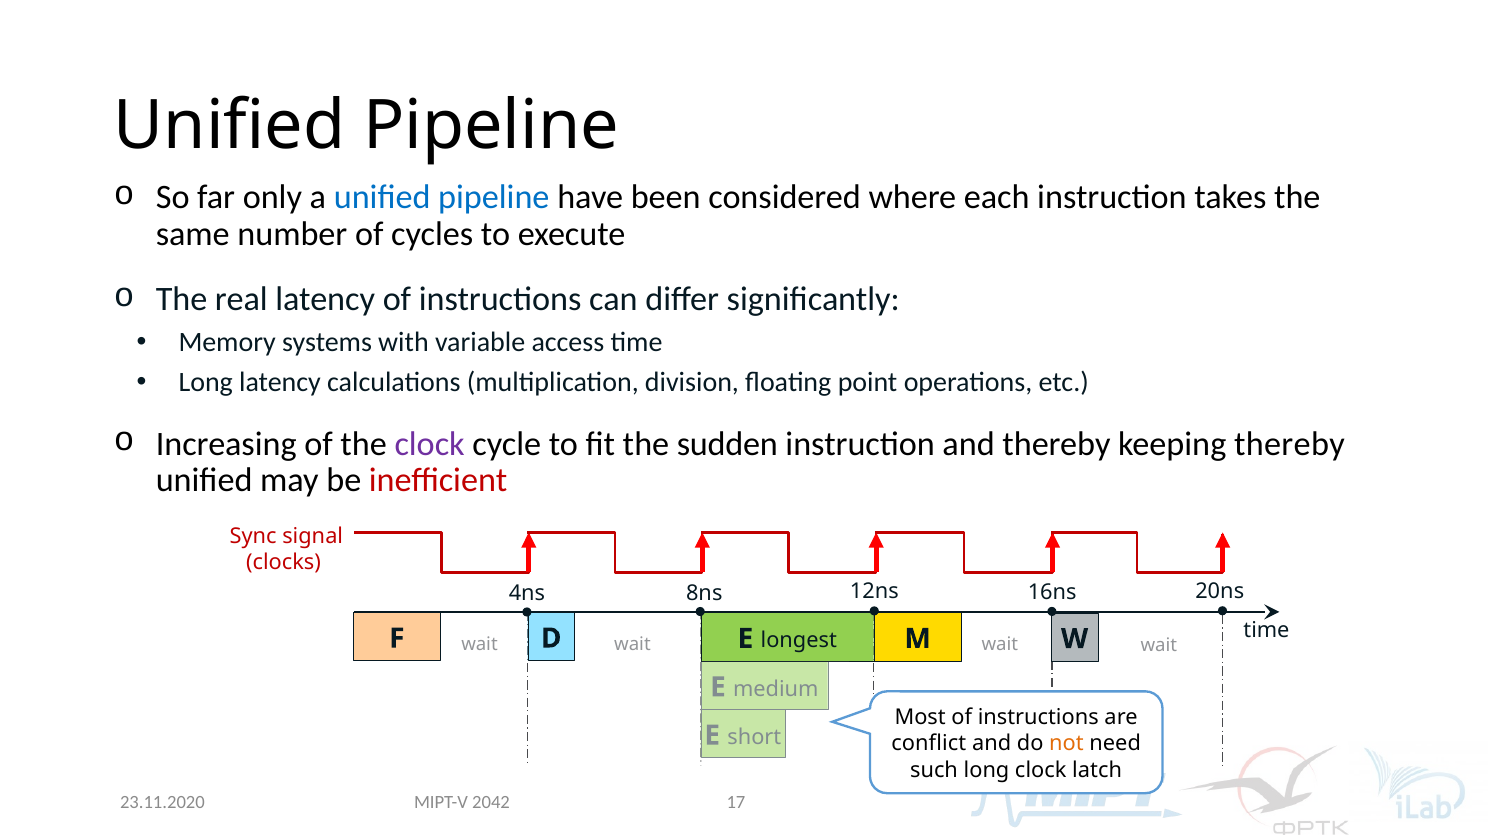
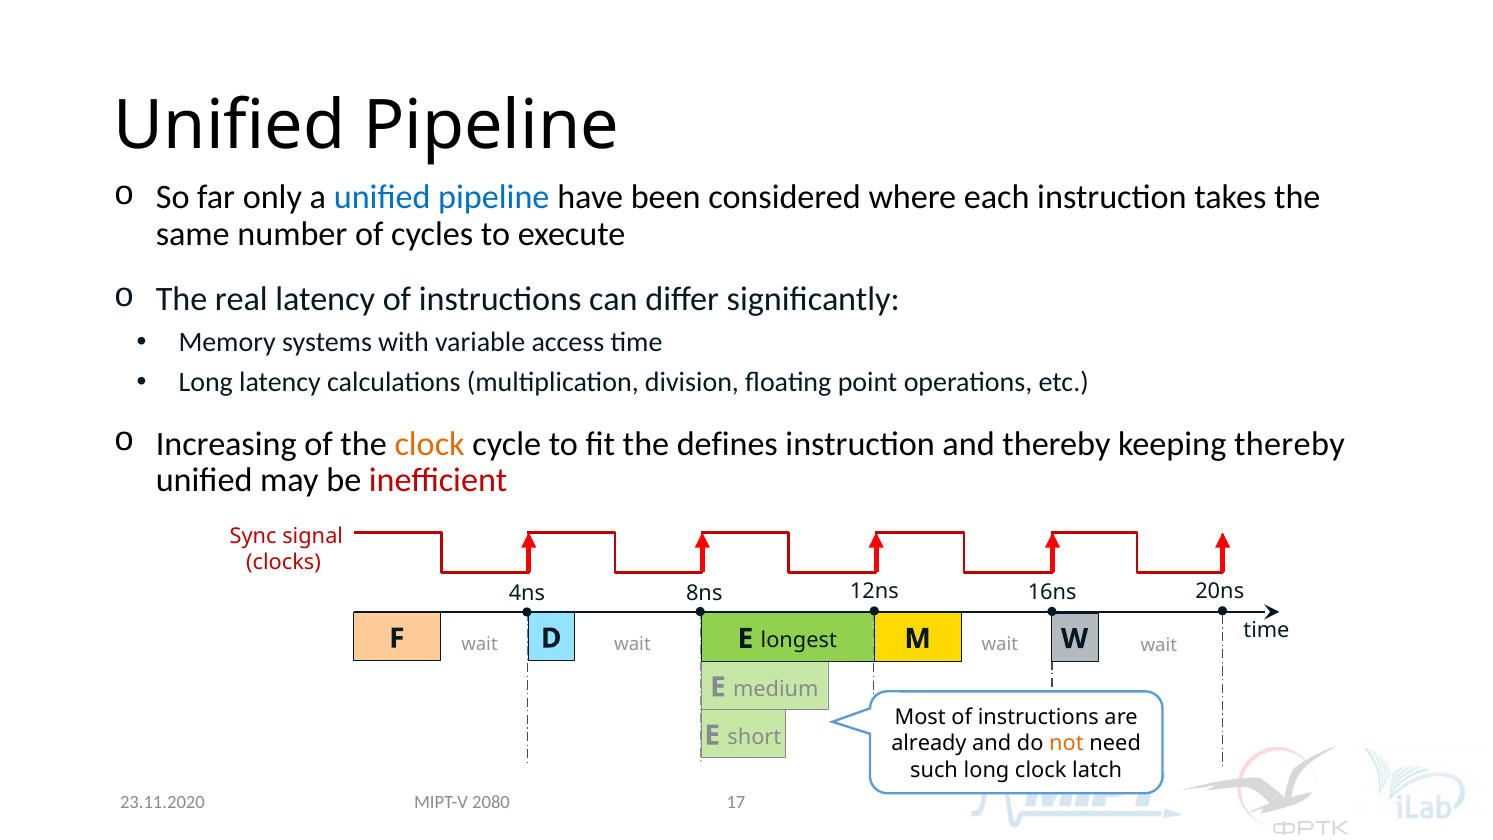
clock colour: purple -> orange (430, 444)
sudden: sudden -> defines (727, 444)
conflict: conflict -> already (929, 744)
2042: 2042 -> 2080 (491, 802)
